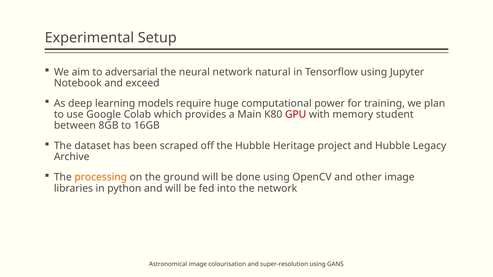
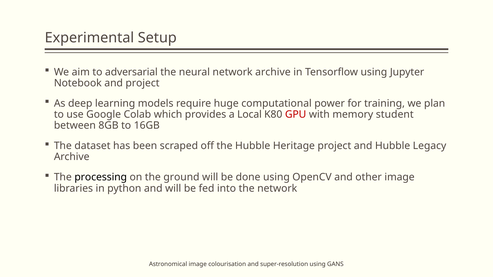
network natural: natural -> archive (273, 72)
and exceed: exceed -> project (143, 83)
Main: Main -> Local (249, 115)
processing colour: orange -> black (101, 177)
